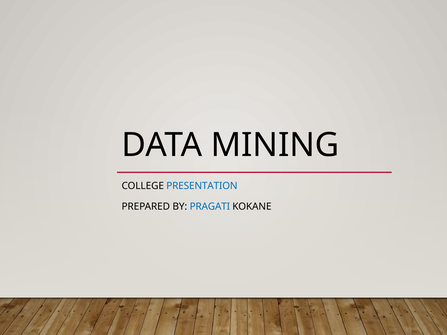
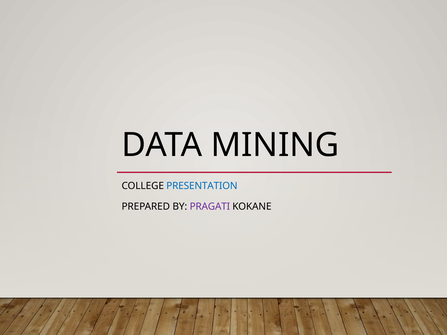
PRAGATI colour: blue -> purple (210, 207)
